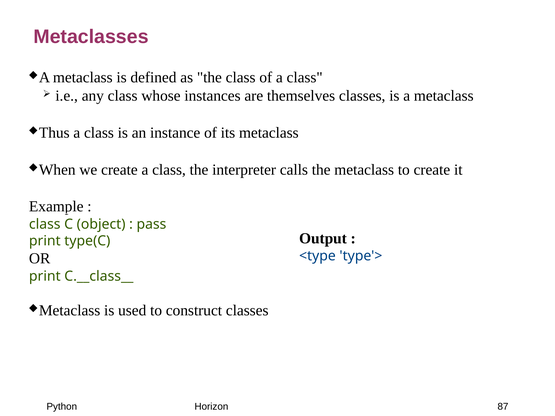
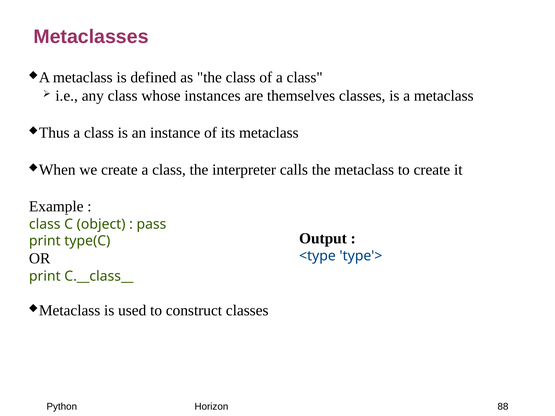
87: 87 -> 88 (503, 407)
